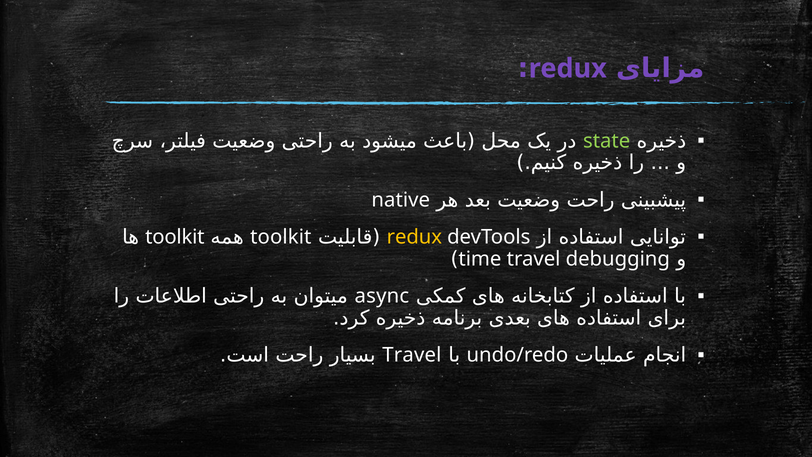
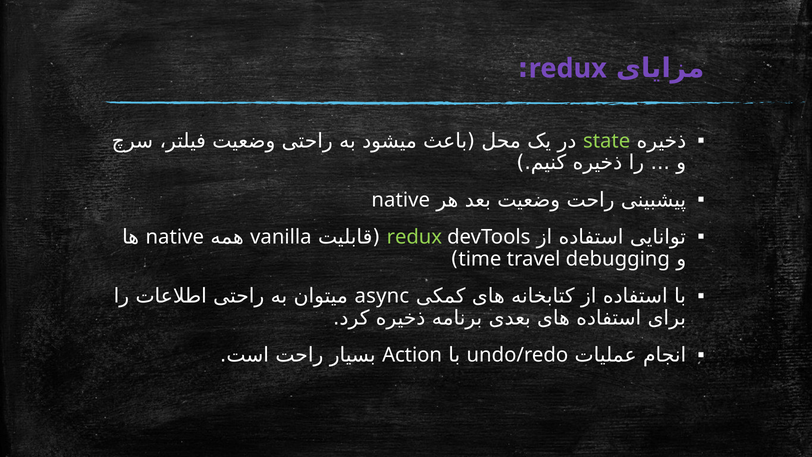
toolkit: toolkit -> native (175, 237)
toolkit: toolkit -> vanilla (281, 237)
redux colour: yellow -> light green (414, 237)
Travel: Travel -> Action (412, 355)
